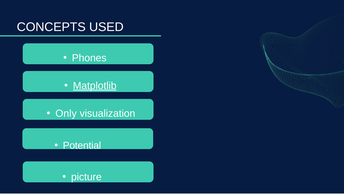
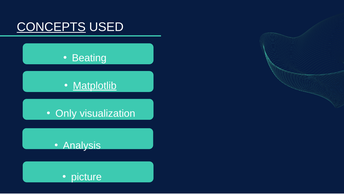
CONCEPTS underline: none -> present (51, 27)
Phones: Phones -> Beating (89, 58)
Potential: Potential -> Analysis (82, 145)
